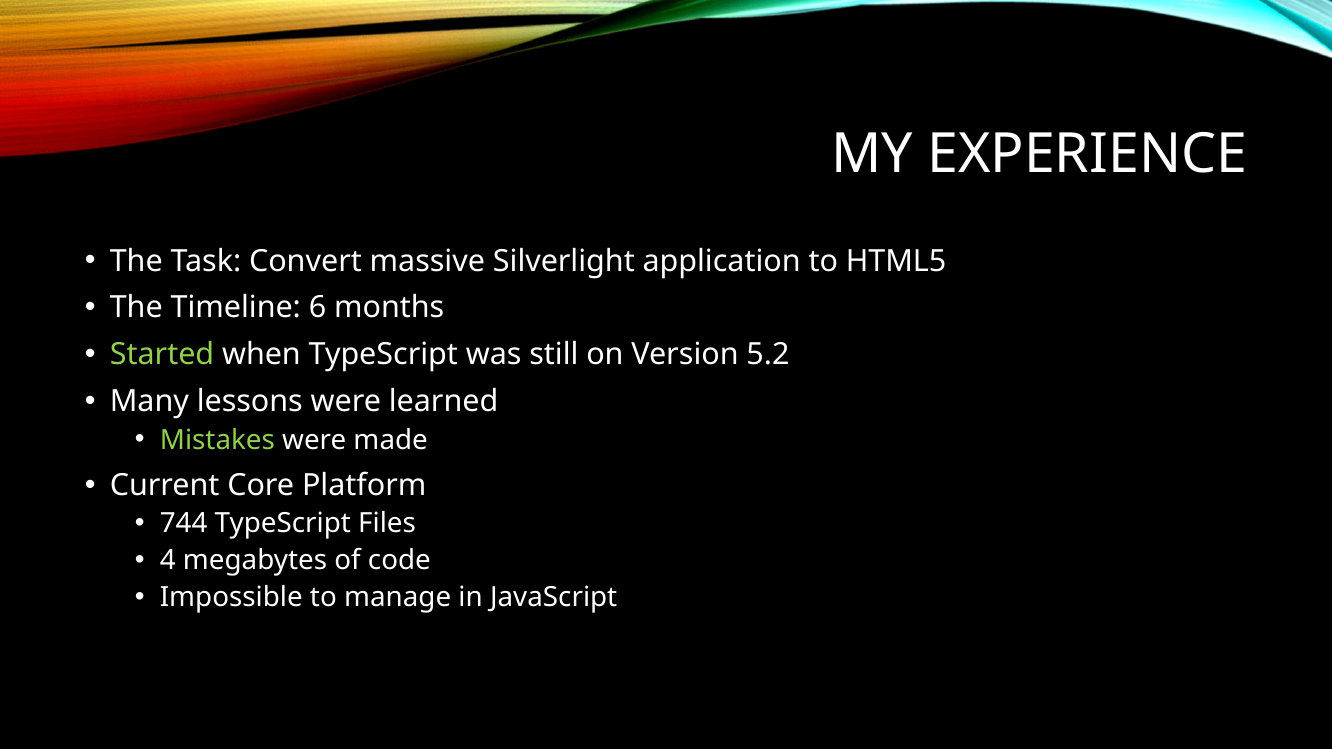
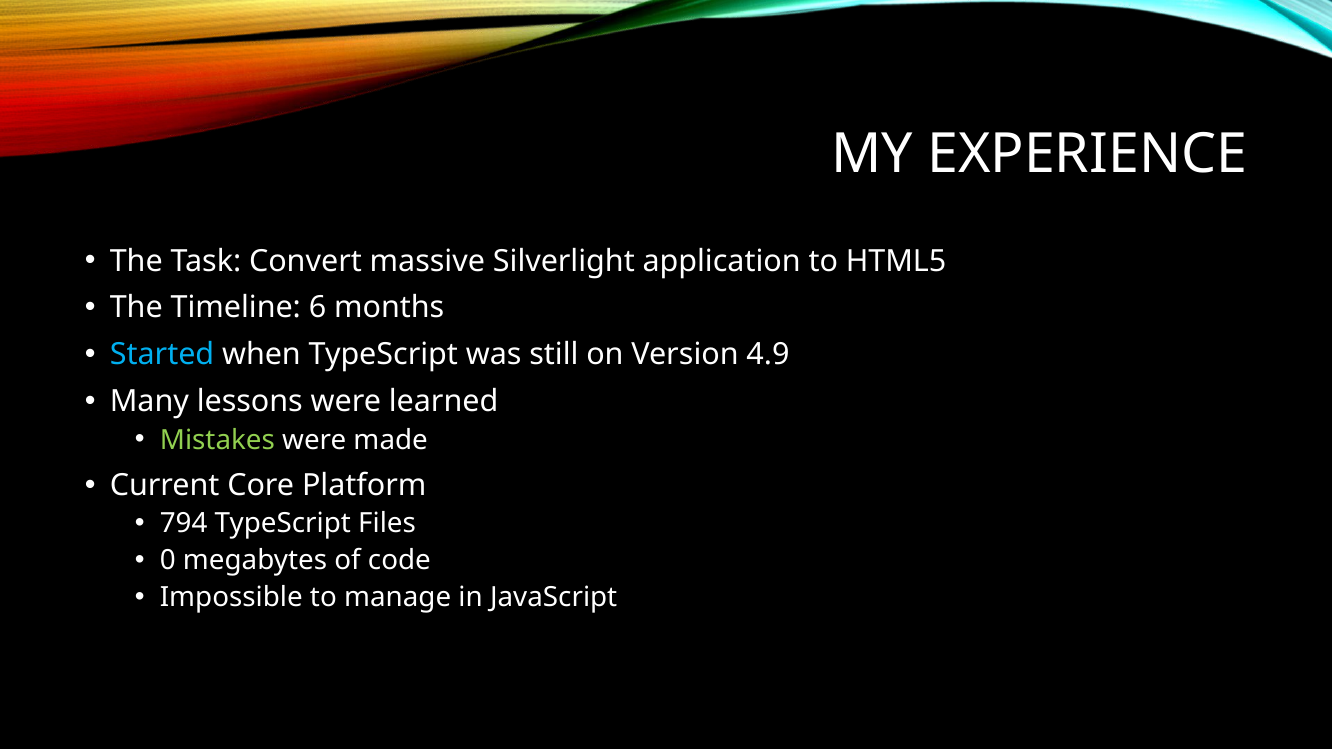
Started colour: light green -> light blue (162, 355)
5.2: 5.2 -> 4.9 (768, 355)
744: 744 -> 794 (184, 524)
4: 4 -> 0 (168, 561)
